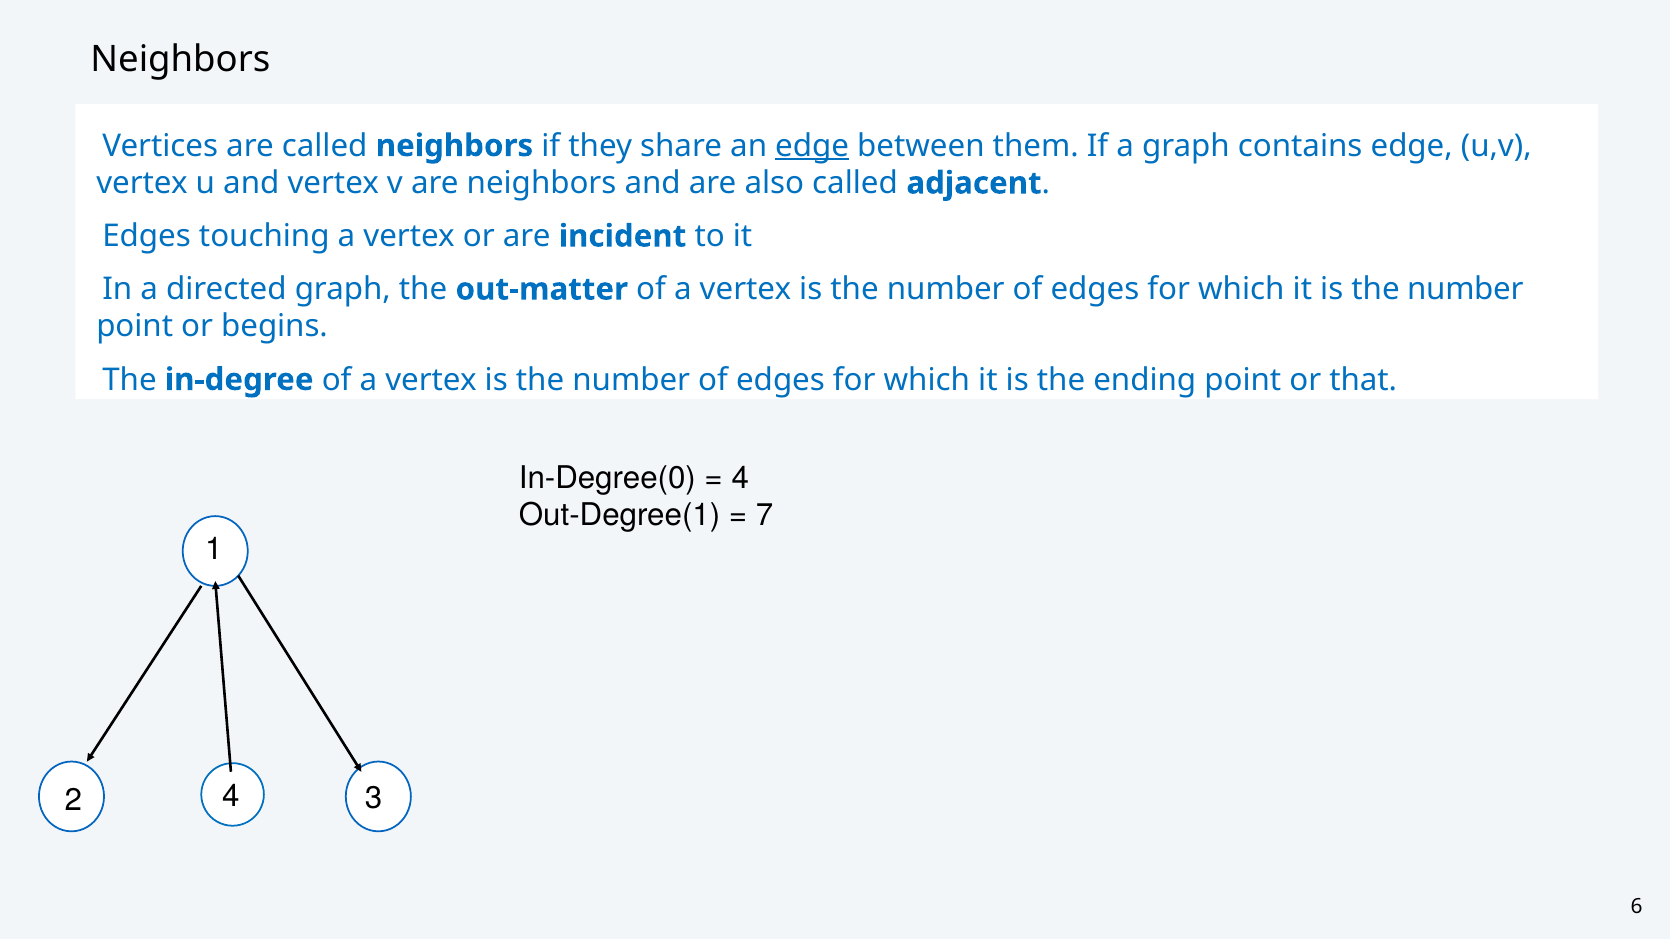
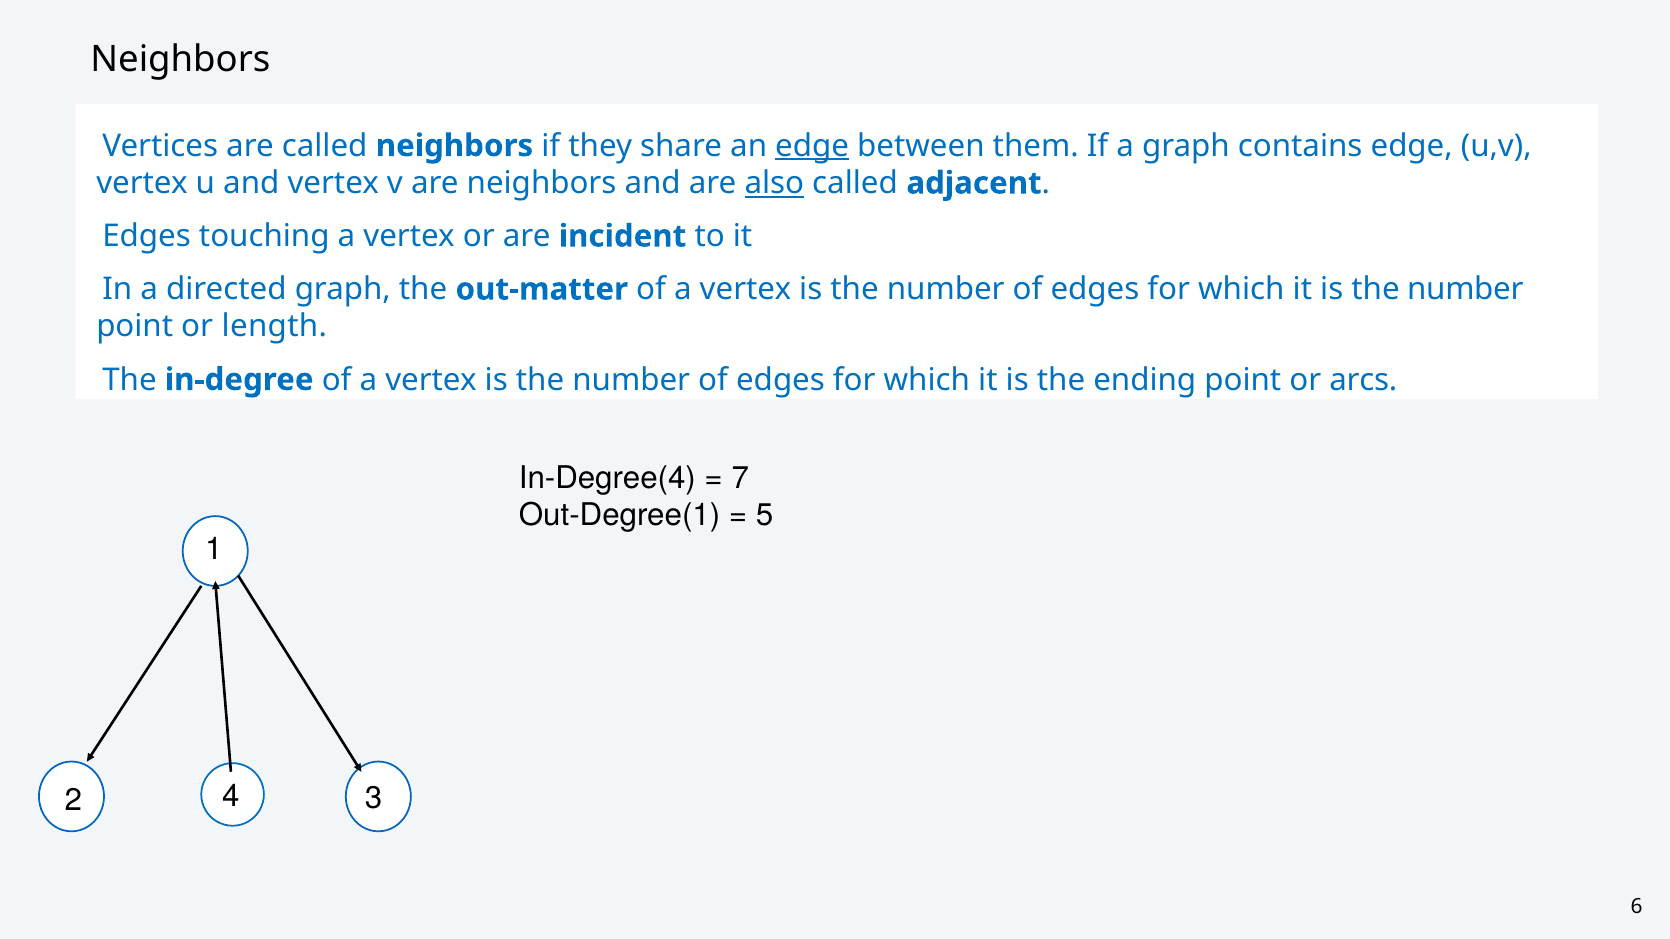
also underline: none -> present (774, 183)
begins: begins -> length (274, 327)
that: that -> arcs (1363, 380)
In-Degree(0: In-Degree(0 -> In-Degree(4 (607, 478)
4: 4 -> 7 (740, 478)
7: 7 -> 5 (765, 516)
